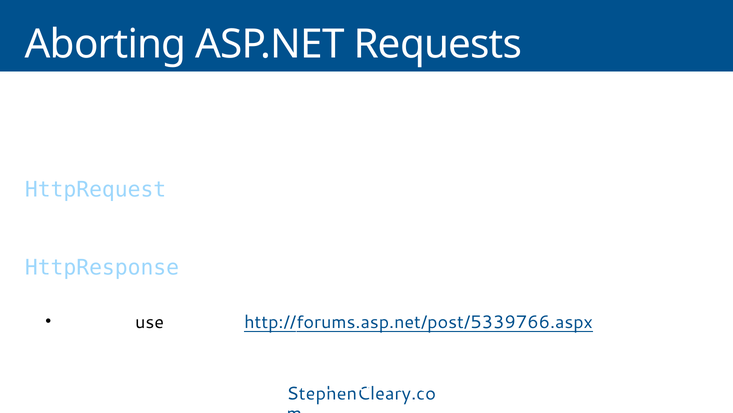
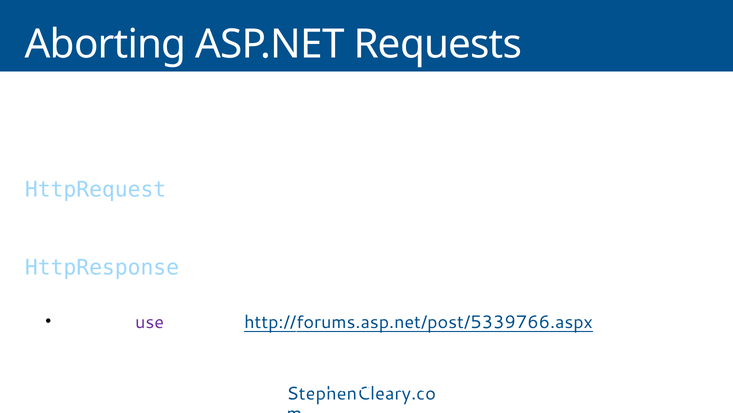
use colour: black -> purple (150, 322)
